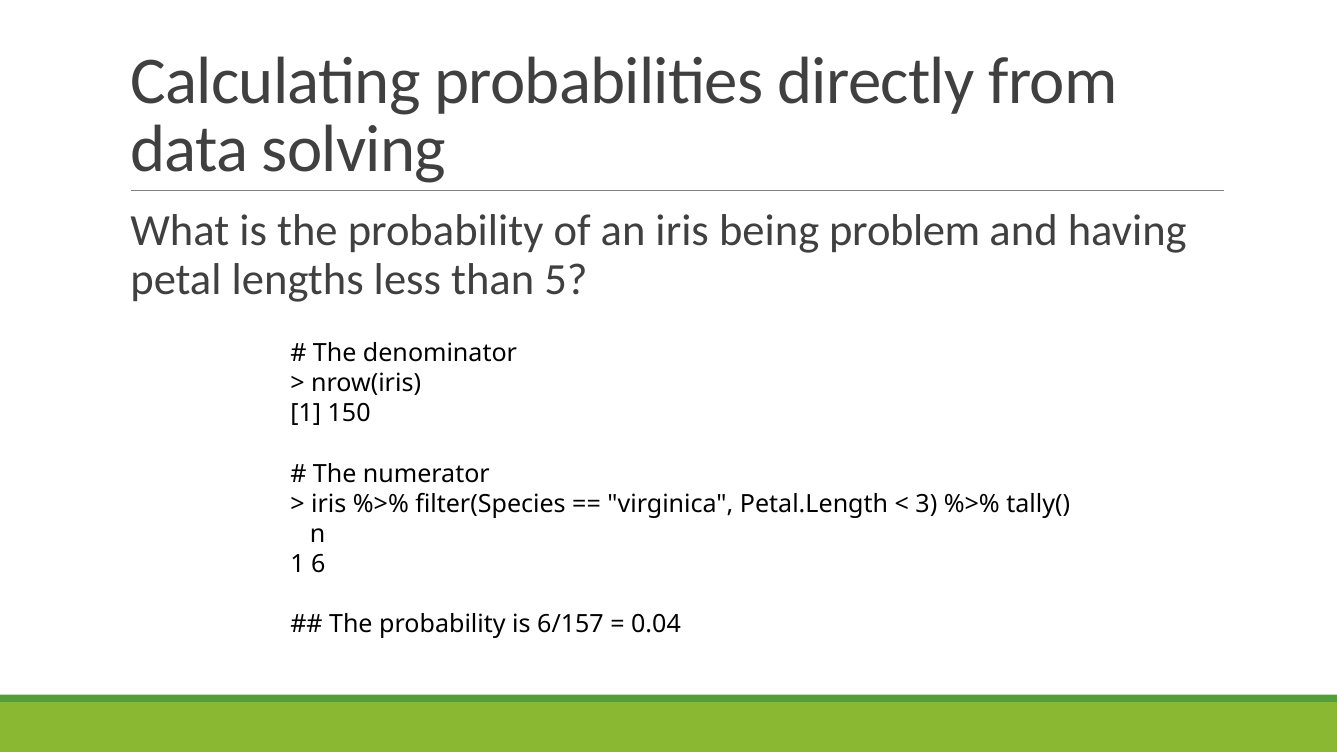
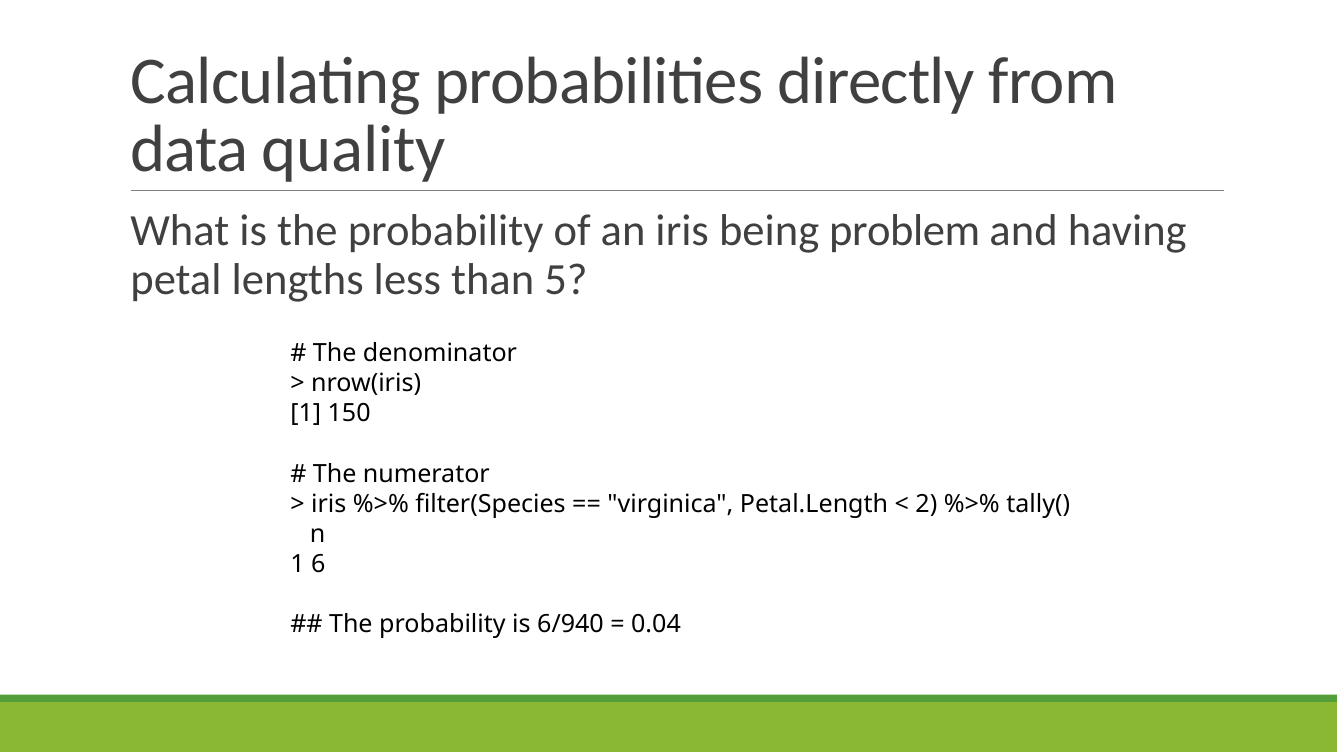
solving: solving -> quality (354, 150)
3: 3 -> 2 (926, 504)
6/157: 6/157 -> 6/940 (571, 624)
